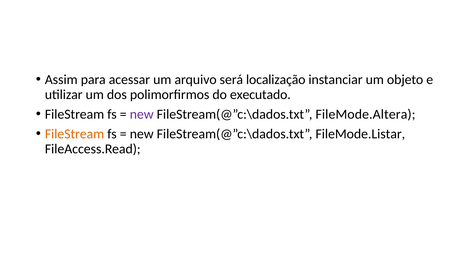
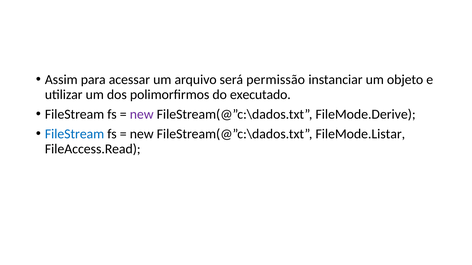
localização: localização -> permissão (276, 80)
FileMode.Altera: FileMode.Altera -> FileMode.Derive (366, 114)
FileStream colour: orange -> blue (75, 134)
